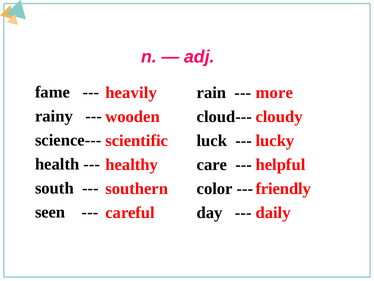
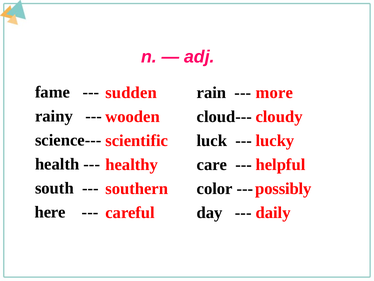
heavily: heavily -> sudden (131, 93)
friendly: friendly -> possibly (283, 188)
seen: seen -> here (50, 212)
